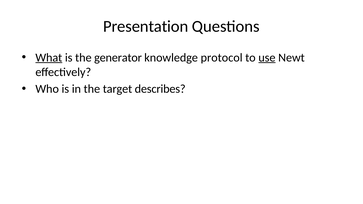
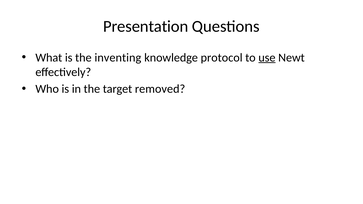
What underline: present -> none (49, 58)
generator: generator -> inventing (118, 58)
describes: describes -> removed (160, 89)
